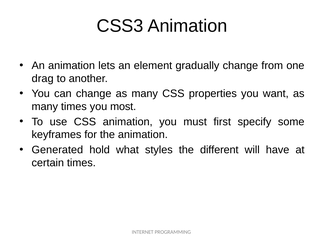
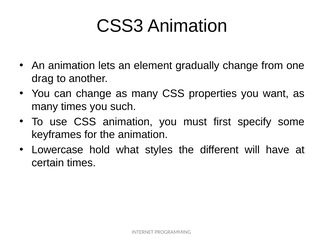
most: most -> such (123, 107)
Generated: Generated -> Lowercase (57, 150)
